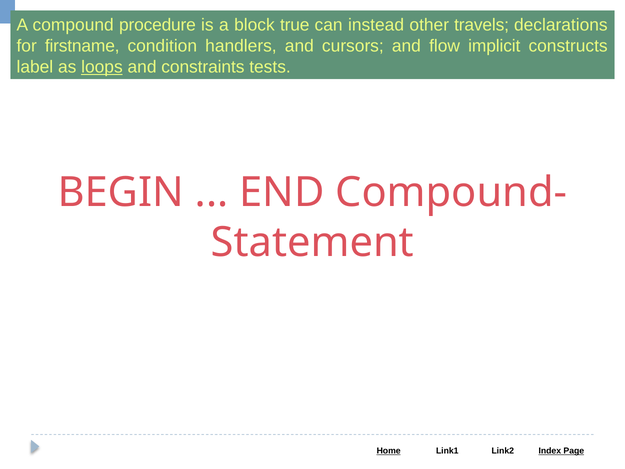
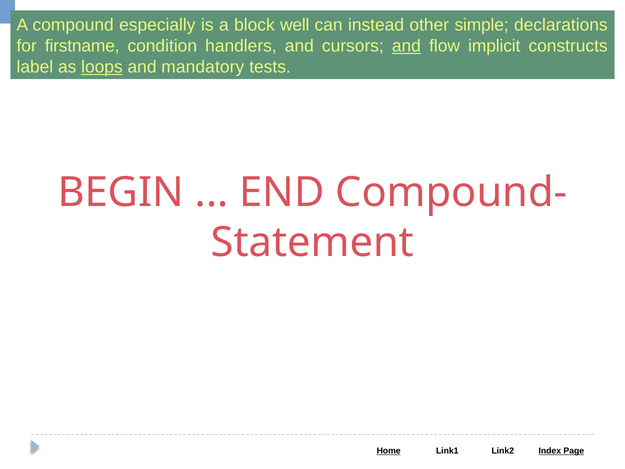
procedure: procedure -> especially (157, 25)
true: true -> well (295, 25)
travels: travels -> simple (482, 25)
and underline: none -> present (406, 46)
constraints: constraints -> mandatory (203, 67)
